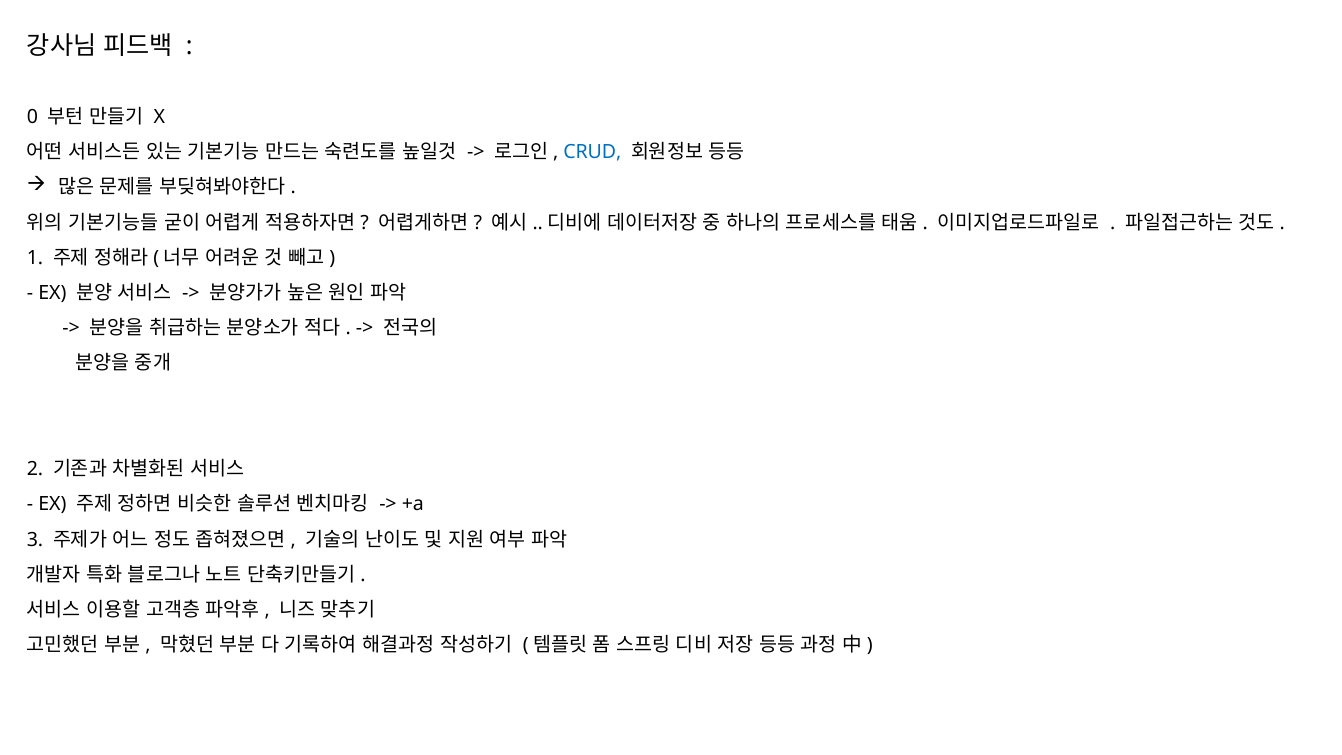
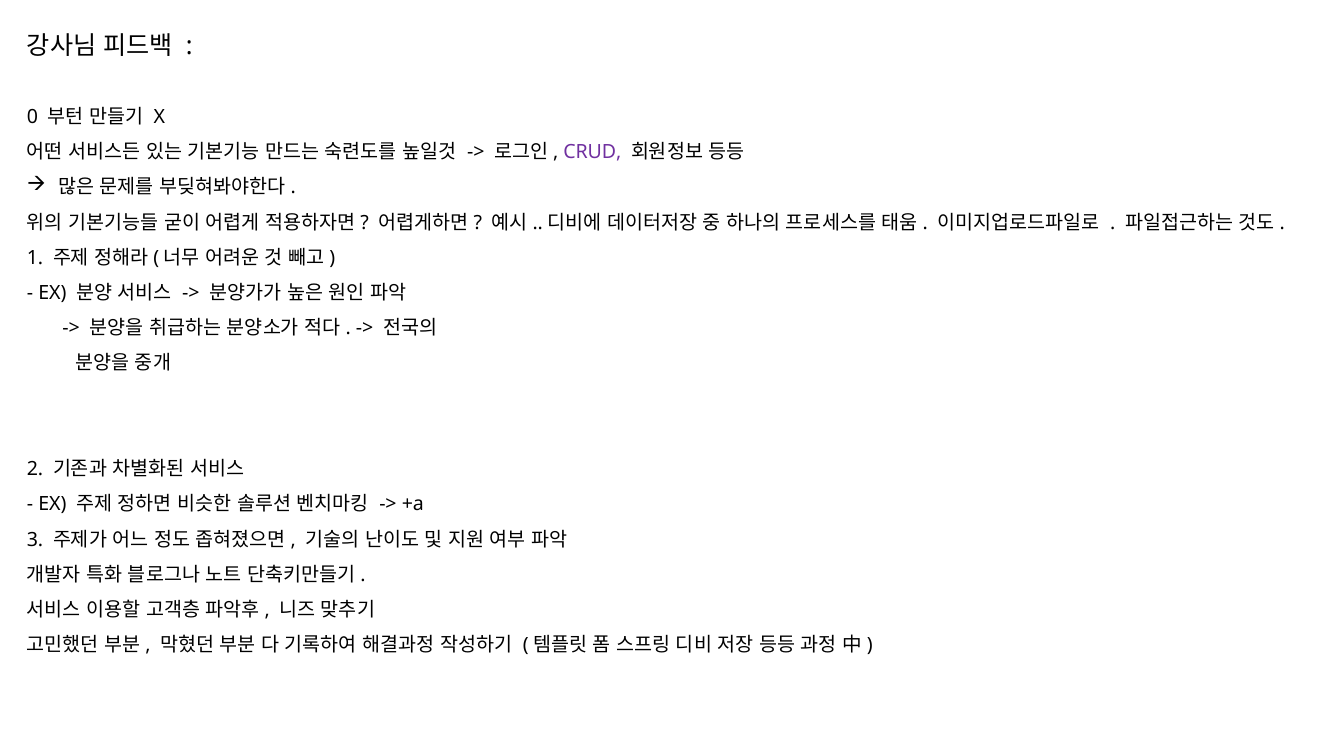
CRUD colour: blue -> purple (592, 152)
